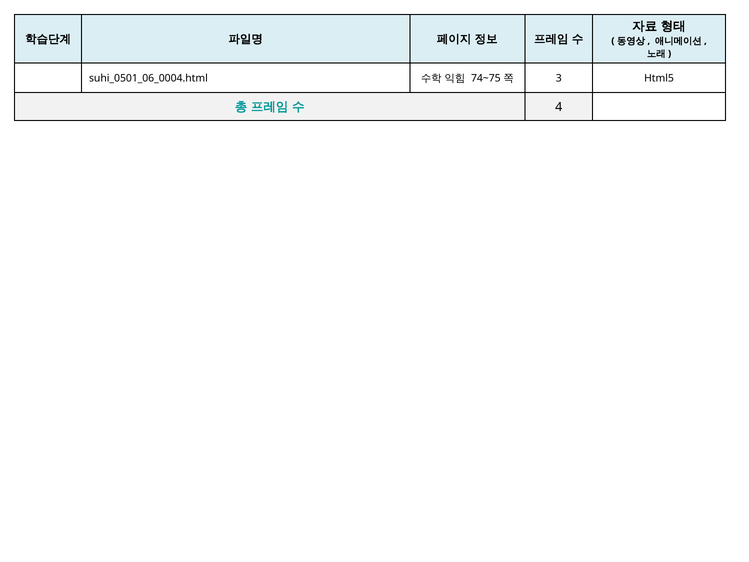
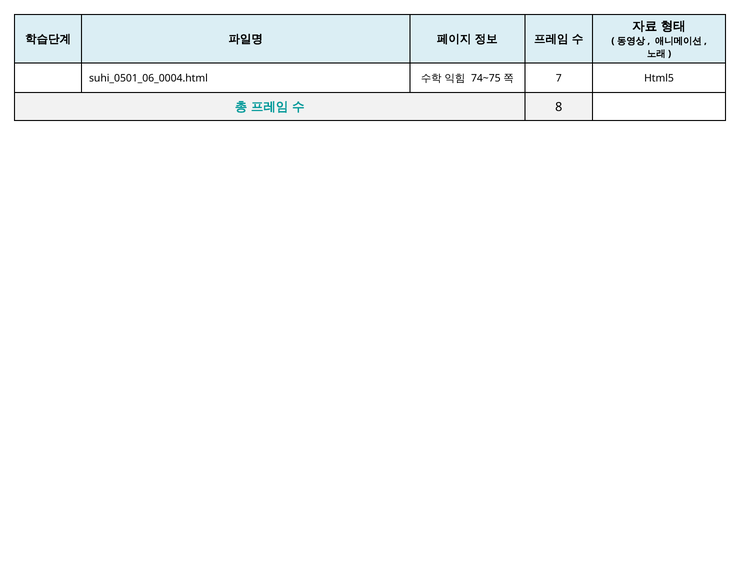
3: 3 -> 7 (559, 78)
4: 4 -> 8 (559, 107)
